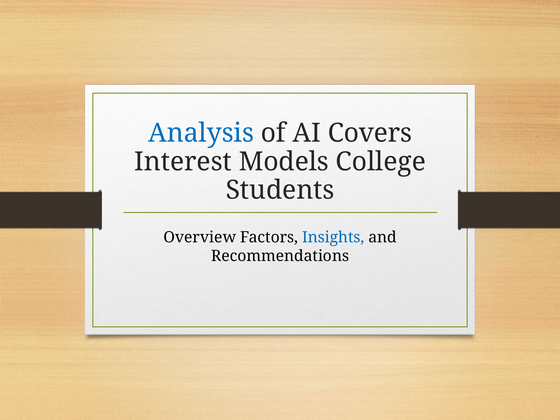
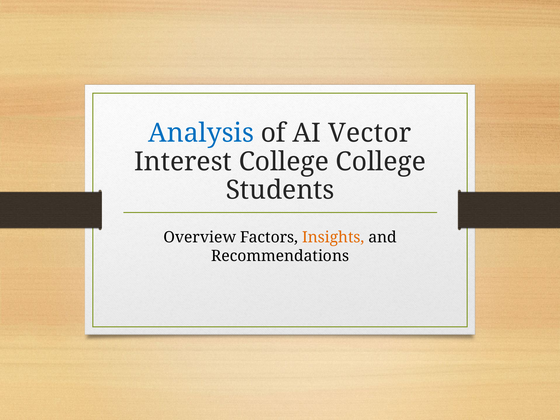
Covers: Covers -> Vector (370, 133)
Interest Models: Models -> College (284, 162)
Insights colour: blue -> orange (333, 237)
